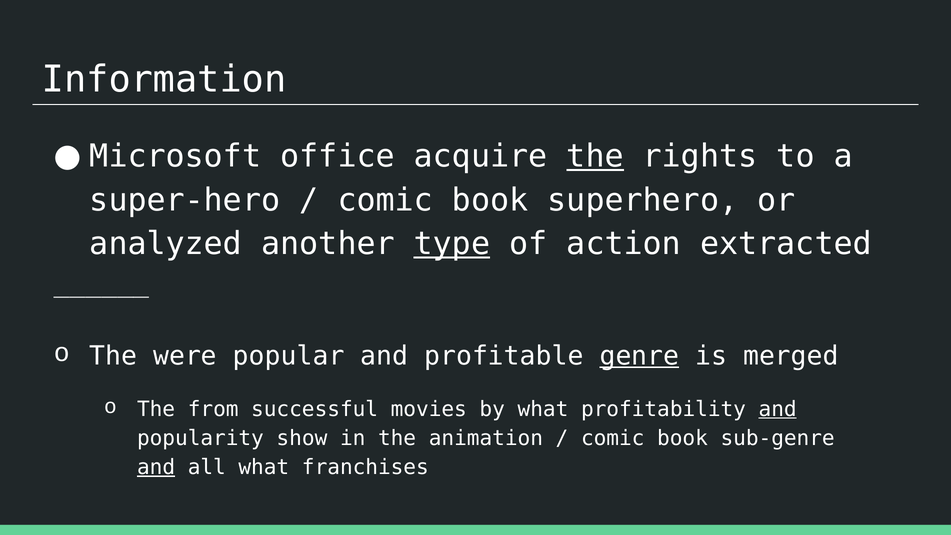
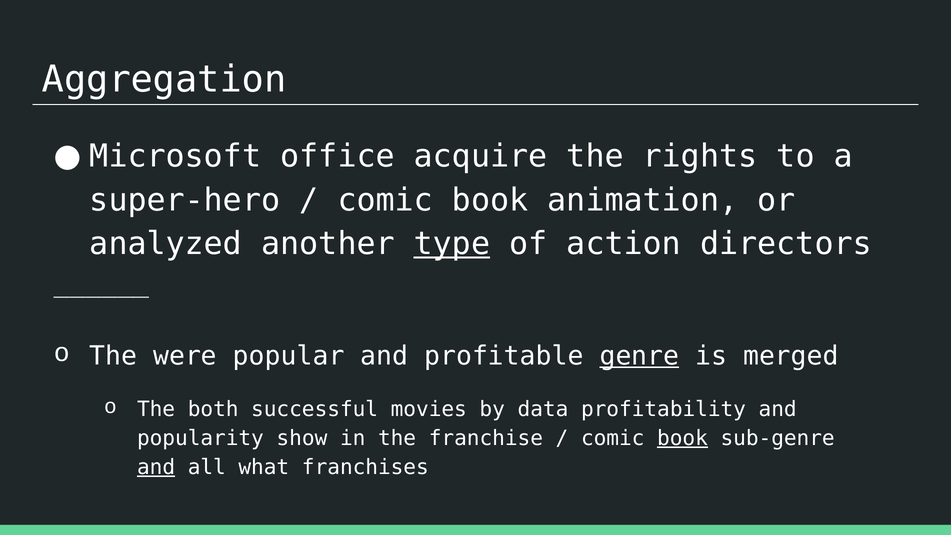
Information: Information -> Aggregation (164, 79)
the underline: present -> none (595, 156)
superhero: superhero -> animation (643, 200)
extracted: extracted -> directors (786, 244)
from: from -> both (213, 409)
by what: what -> data (543, 409)
and underline: present -> none (778, 409)
animation: animation -> franchise (486, 438)
book underline: none -> present (682, 438)
